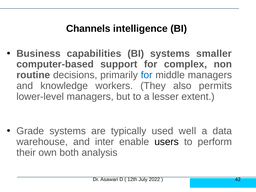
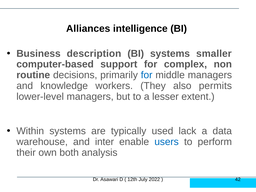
Channels: Channels -> Alliances (88, 29)
capabilities: capabilities -> description (94, 54)
Grade: Grade -> Within (30, 131)
well: well -> lack (187, 131)
users colour: black -> blue (167, 142)
